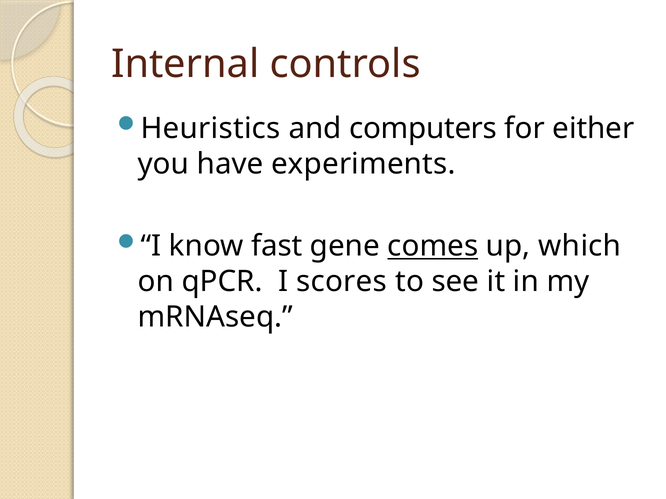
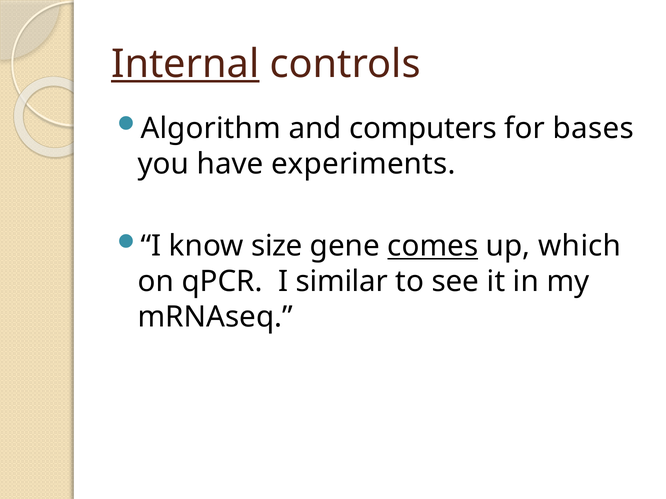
Internal underline: none -> present (185, 64)
Heuristics: Heuristics -> Algorithm (211, 129)
either: either -> bases (593, 129)
fast: fast -> size (277, 246)
scores: scores -> similar (342, 282)
